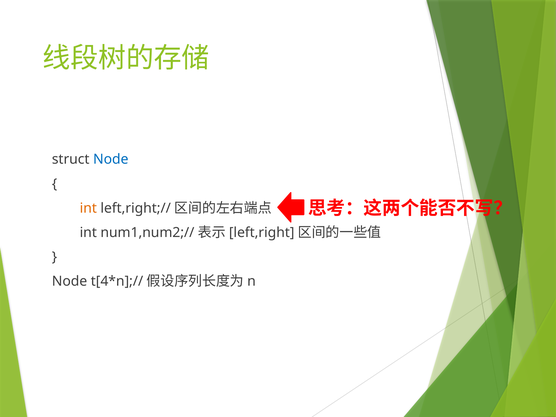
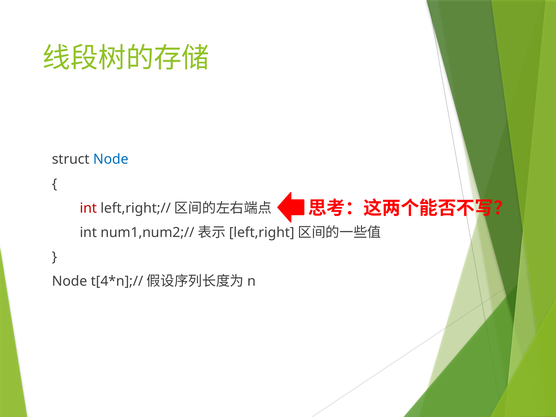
int colour: orange -> red (88, 208)
